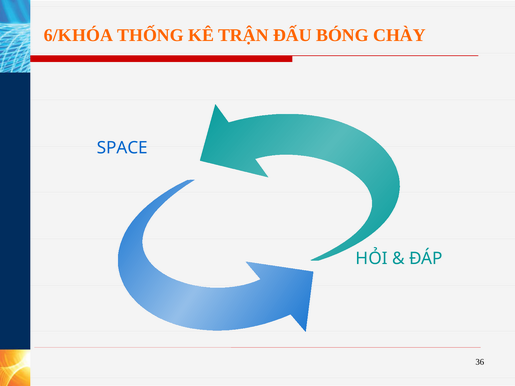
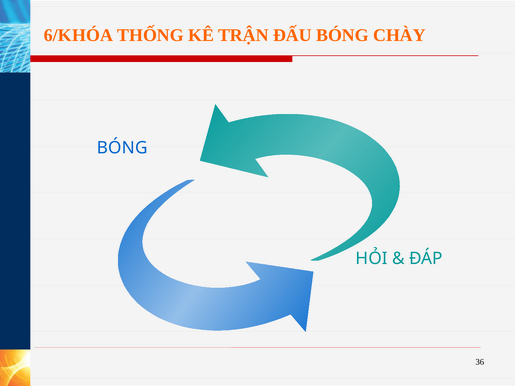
SPACE: SPACE -> BÓNG (122, 148)
